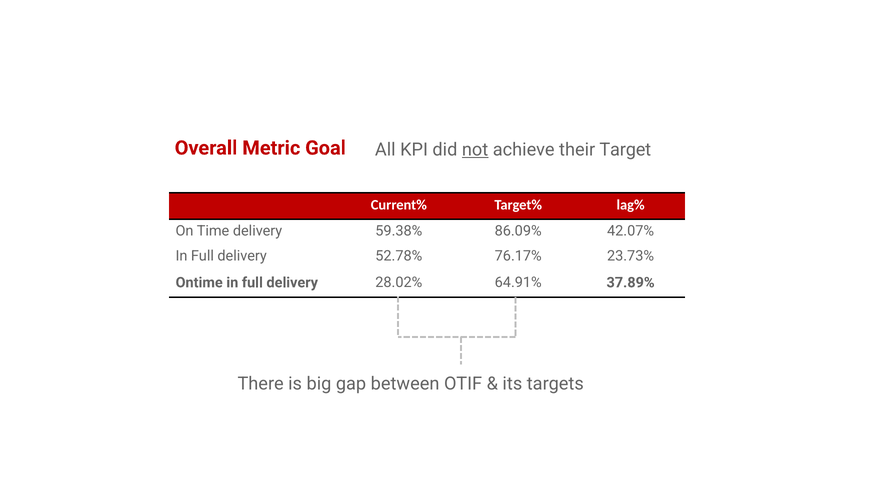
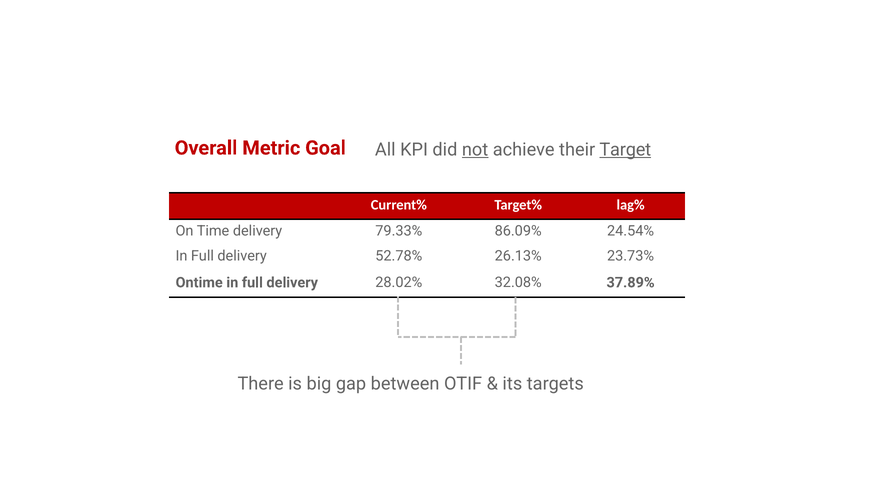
Target underline: none -> present (625, 150)
59.38%: 59.38% -> 79.33% (399, 231)
42.07%: 42.07% -> 24.54% (631, 231)
76.17%: 76.17% -> 26.13% (518, 256)
64.91%: 64.91% -> 32.08% (518, 283)
